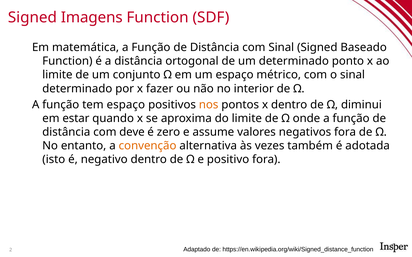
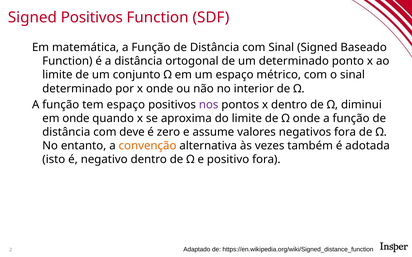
Signed Imagens: Imagens -> Positivos (92, 17)
x fazer: fazer -> onde (160, 89)
nos colour: orange -> purple (209, 105)
em estar: estar -> onde (76, 119)
